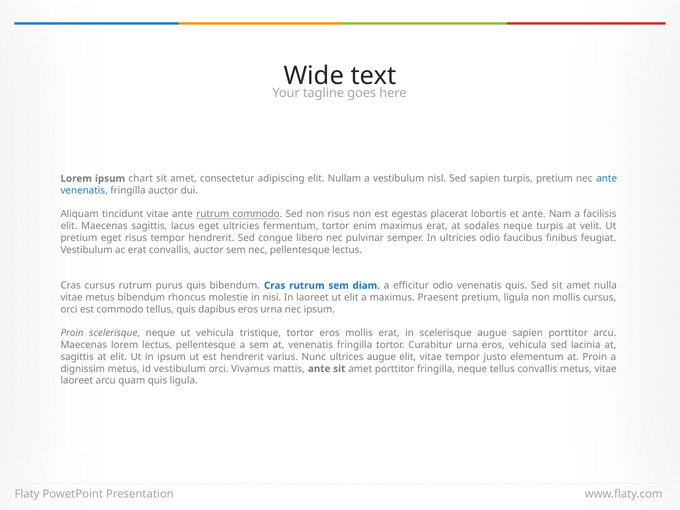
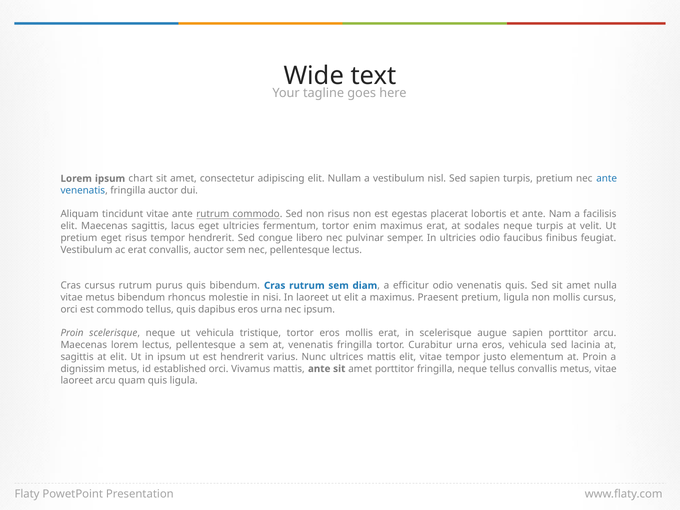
ultrices augue: augue -> mattis (381, 357)
id vestibulum: vestibulum -> established (180, 369)
